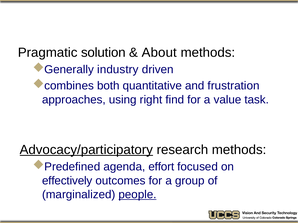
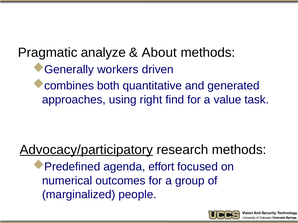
solution: solution -> analyze (103, 53)
industry: industry -> workers (118, 70)
frustration: frustration -> generated (234, 86)
effectively: effectively -> numerical (67, 181)
people underline: present -> none (138, 195)
